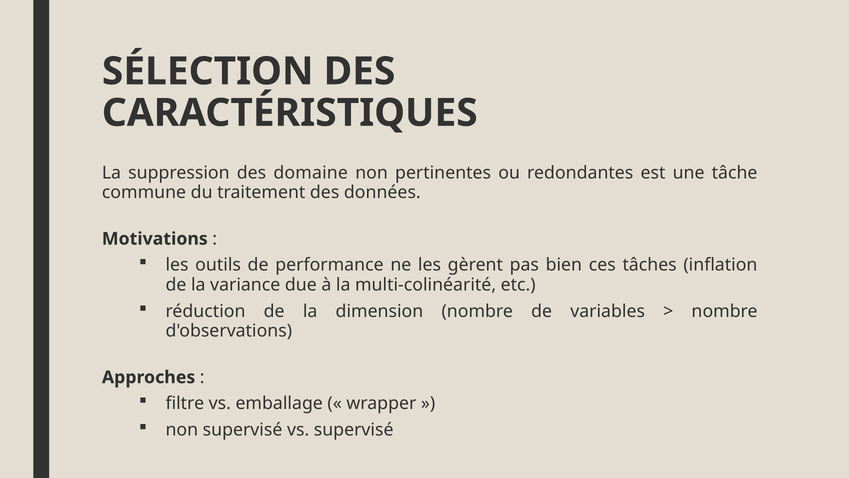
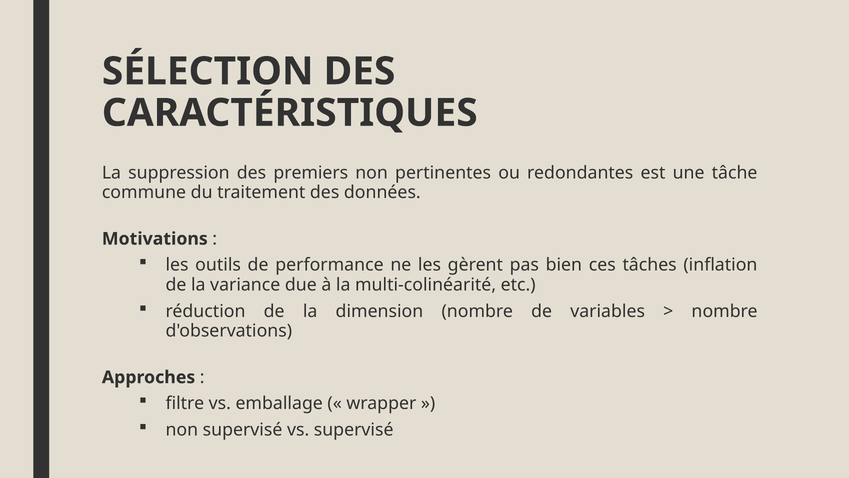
domaine: domaine -> premiers (311, 172)
